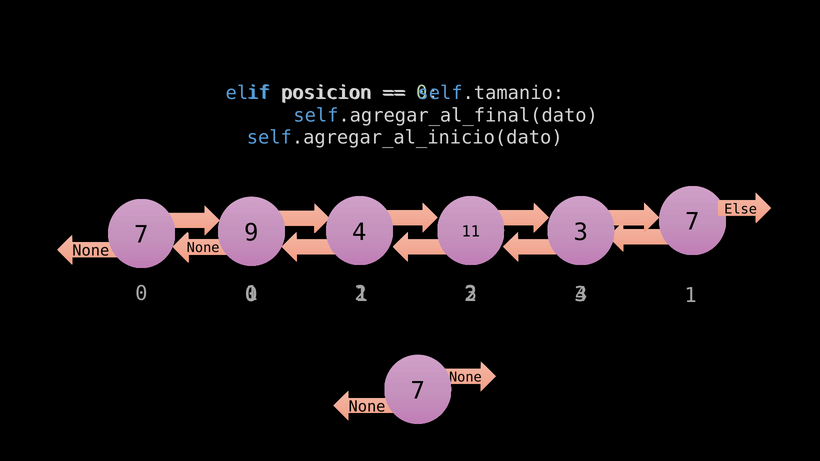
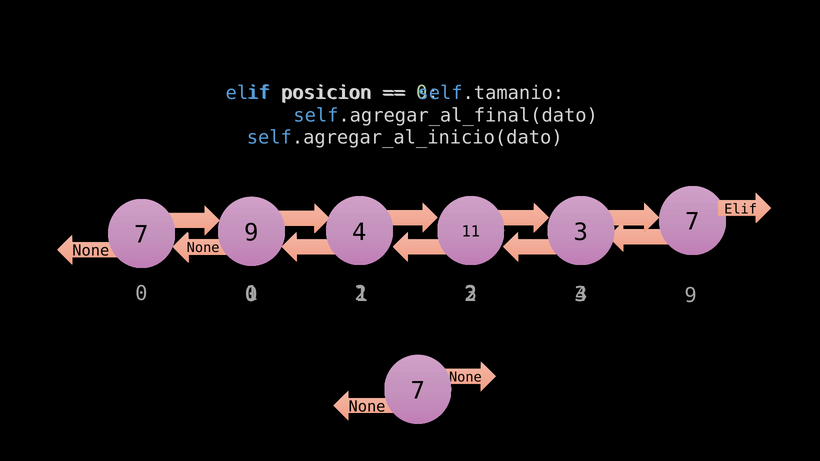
Else: Else -> Elif (741, 209)
1: 1 -> 9 (691, 296)
